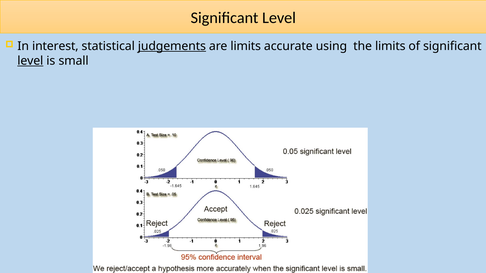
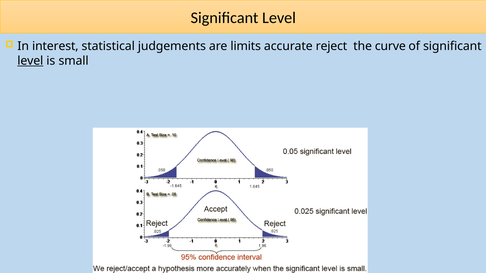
judgements underline: present -> none (172, 46)
using: using -> reject (331, 46)
the limits: limits -> curve (390, 46)
